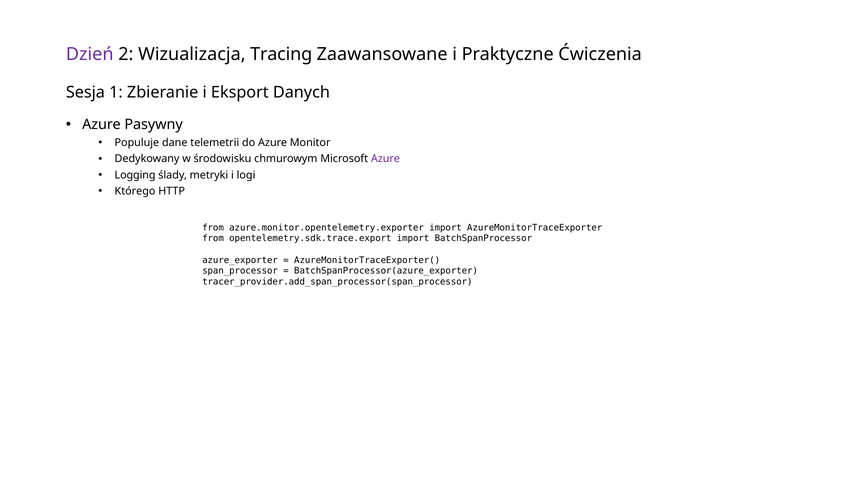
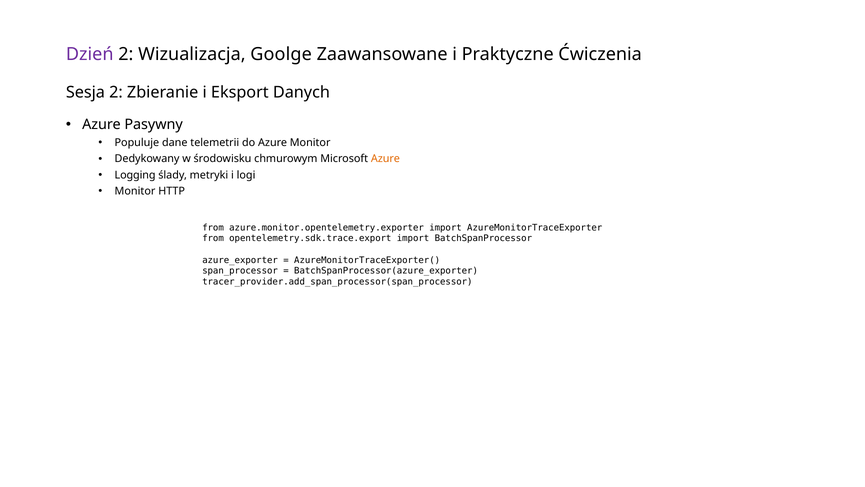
Tracing: Tracing -> Goolge (281, 54)
Sesja 1: 1 -> 2 (116, 92)
Azure colour: purple -> orange (385, 159)
Którego: Którego -> Monitor (135, 191)
